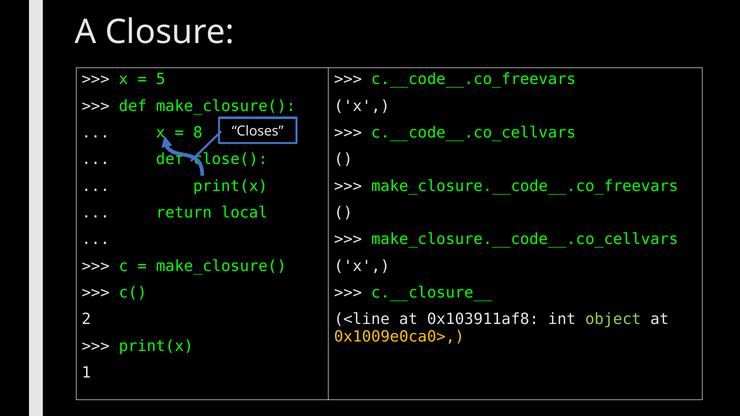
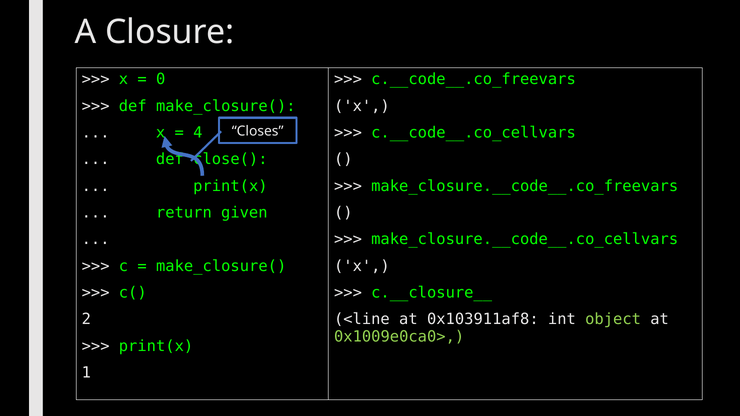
5: 5 -> 0 (161, 79)
8: 8 -> 4 (198, 133)
local: local -> given (244, 213)
0x1009e0ca0> colour: yellow -> light green (399, 337)
